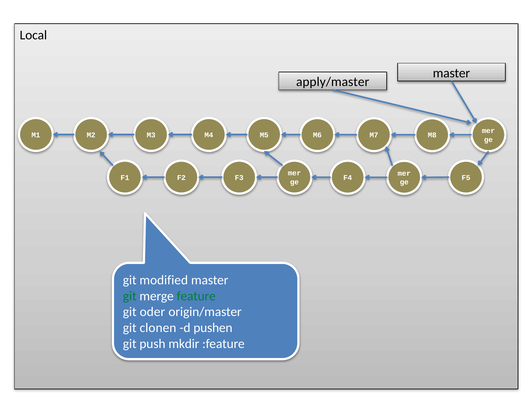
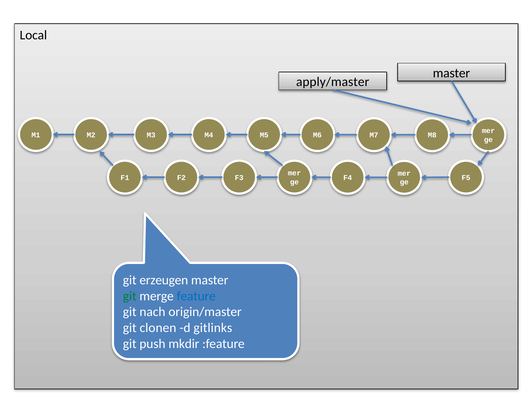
modified: modified -> erzeugen (164, 280)
feature colour: green -> blue (196, 296)
oder: oder -> nach (152, 312)
pushen: pushen -> gitlinks (213, 328)
